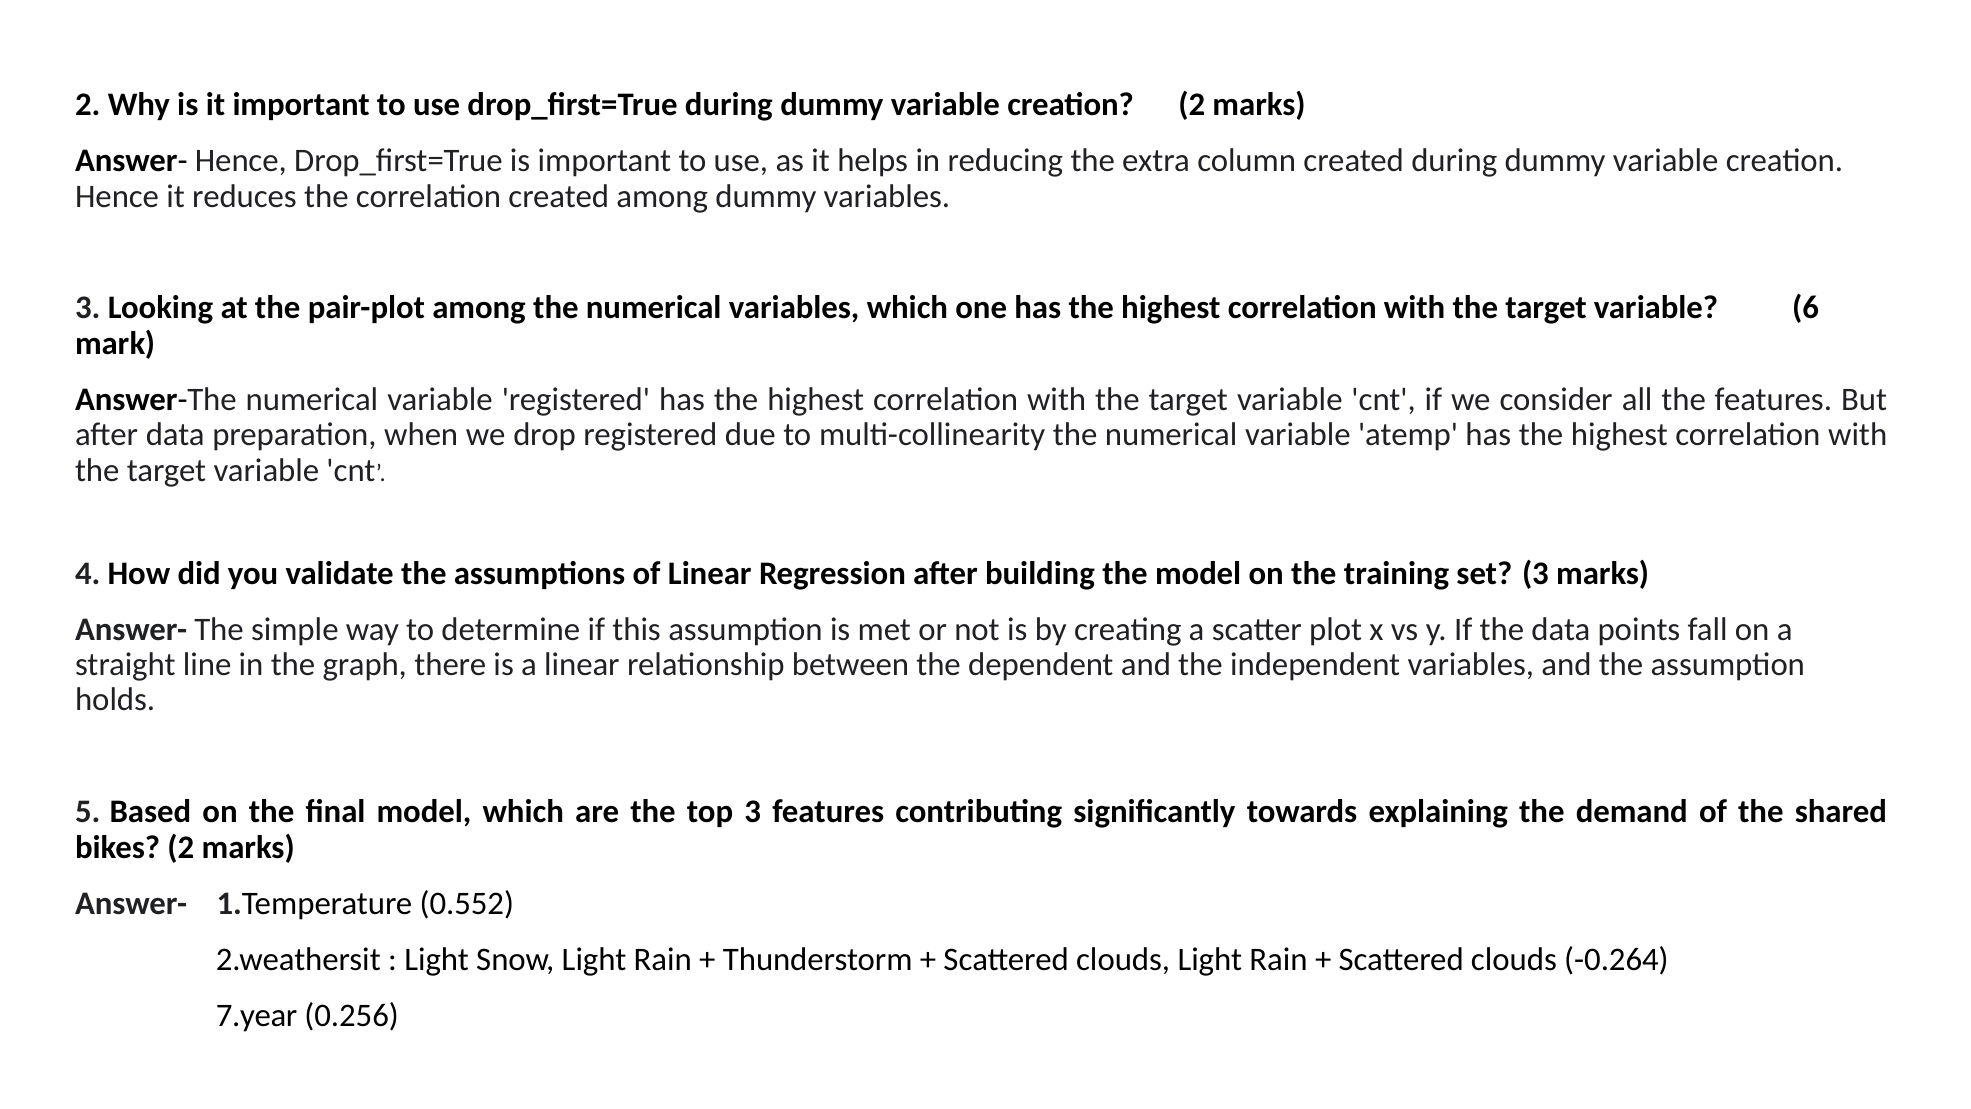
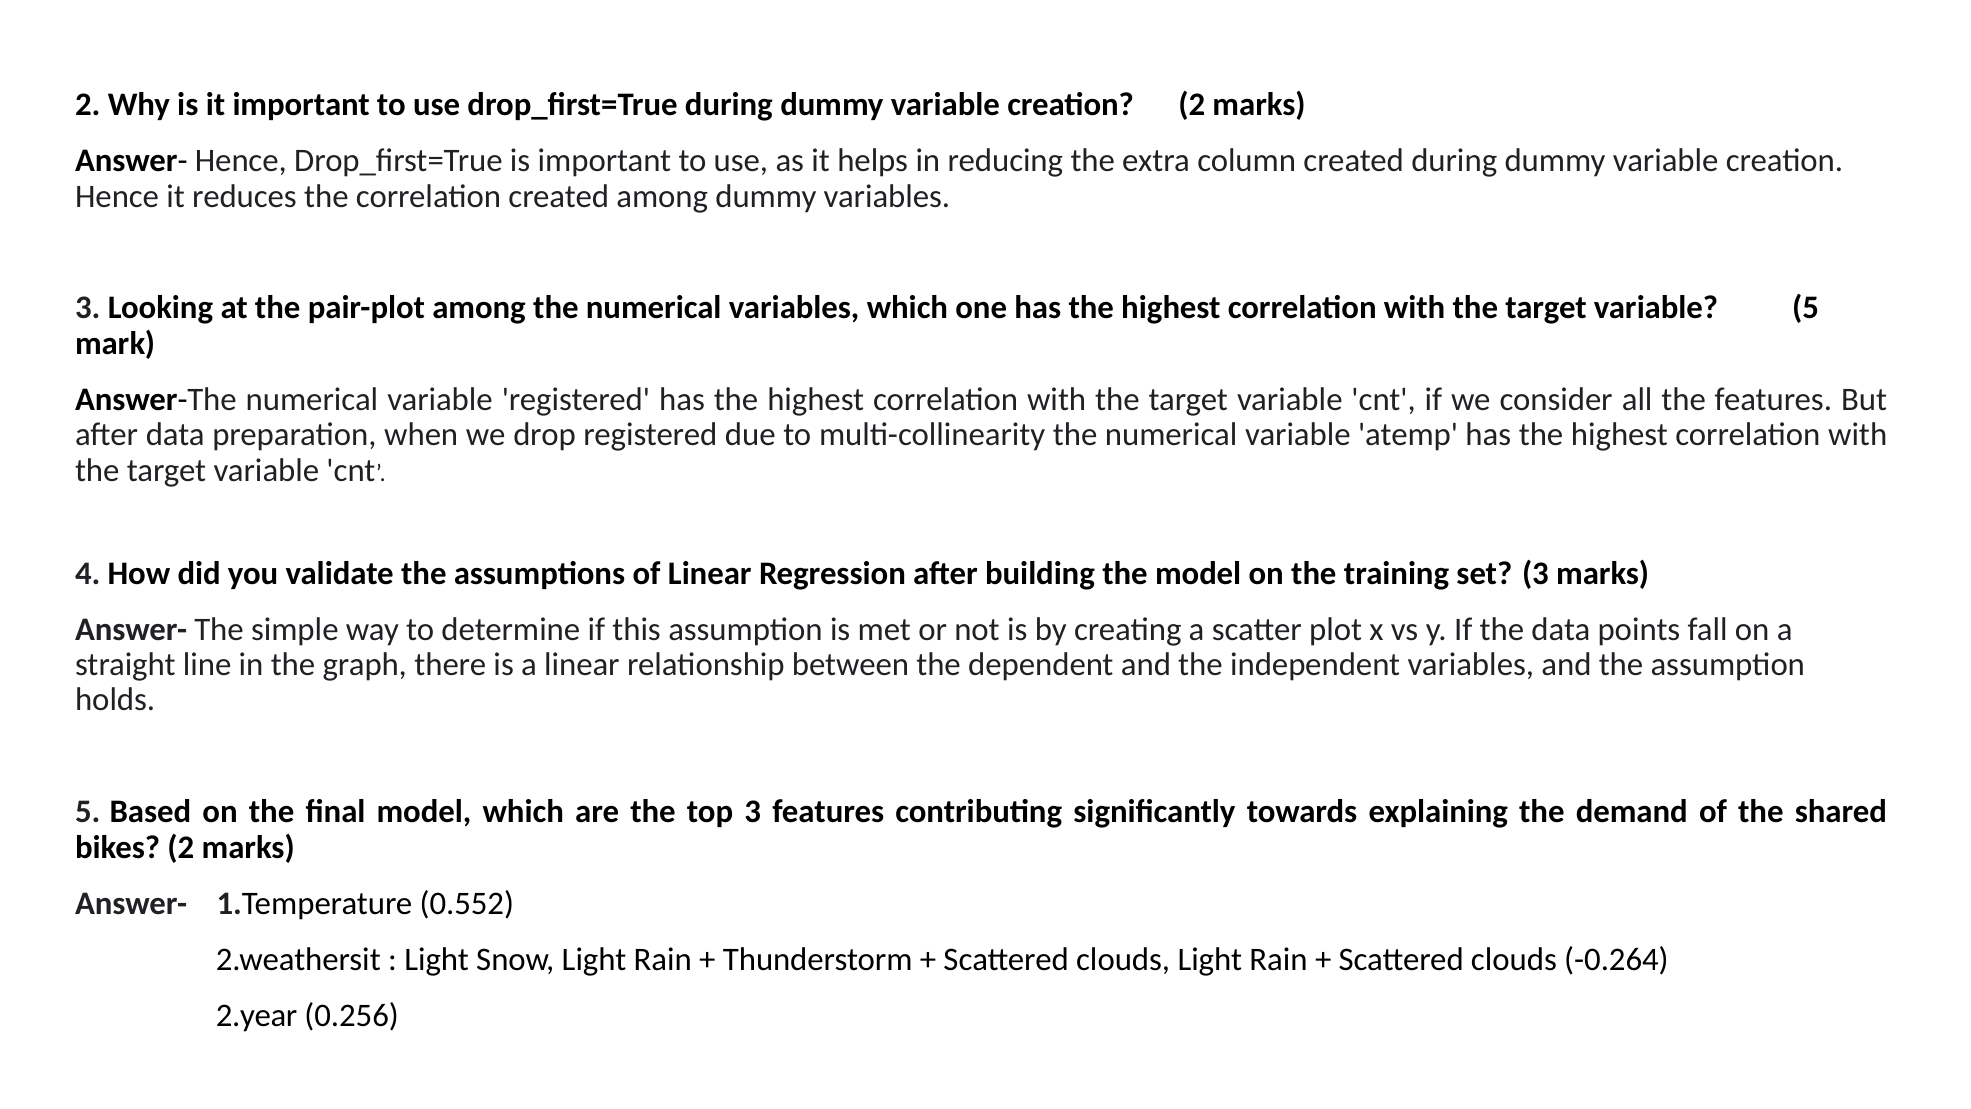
variable 6: 6 -> 5 (1805, 308)
7.year: 7.year -> 2.year (257, 1015)
